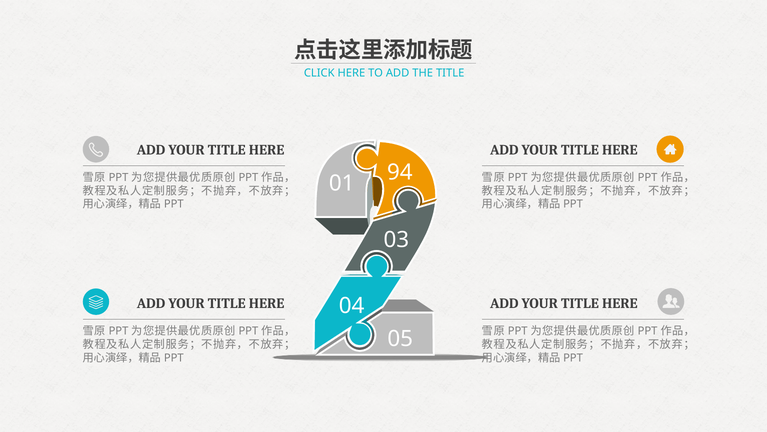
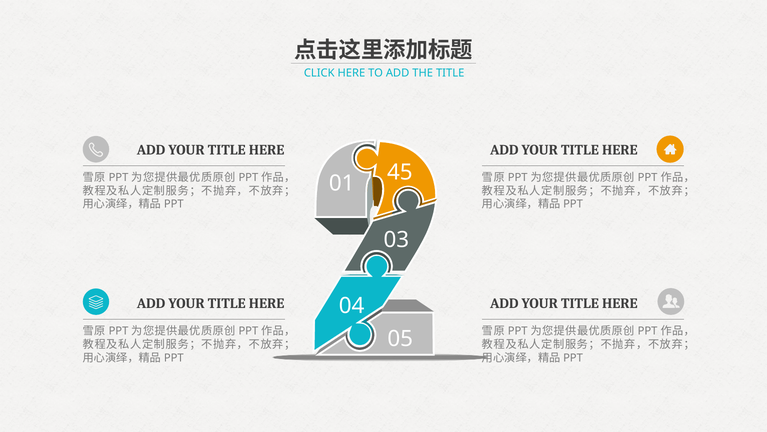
94: 94 -> 45 (400, 172)
